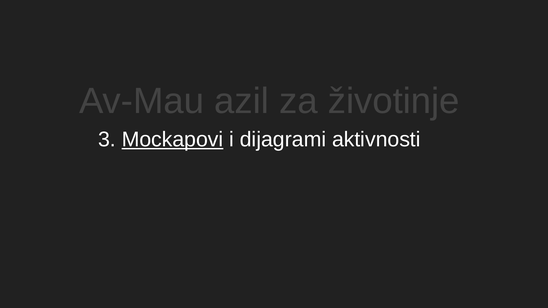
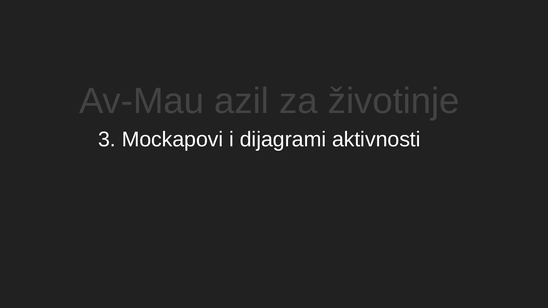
Mockapovi underline: present -> none (173, 140)
